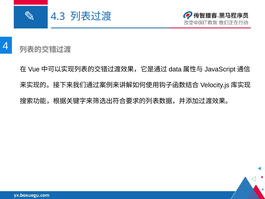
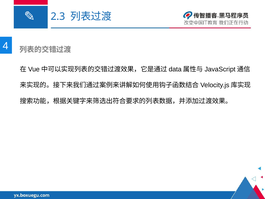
4.3: 4.3 -> 2.3 (58, 16)
